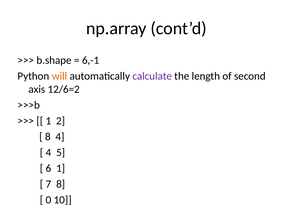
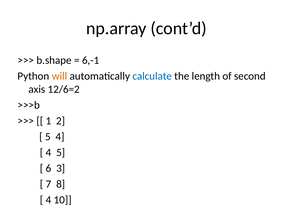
calculate colour: purple -> blue (152, 76)
8: 8 -> 5 (48, 137)
6 1: 1 -> 3 (61, 168)
0: 0 -> 4 (48, 200)
